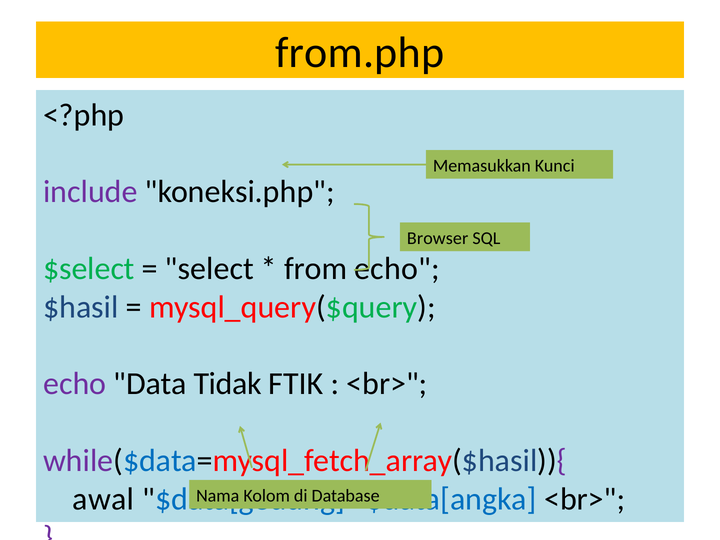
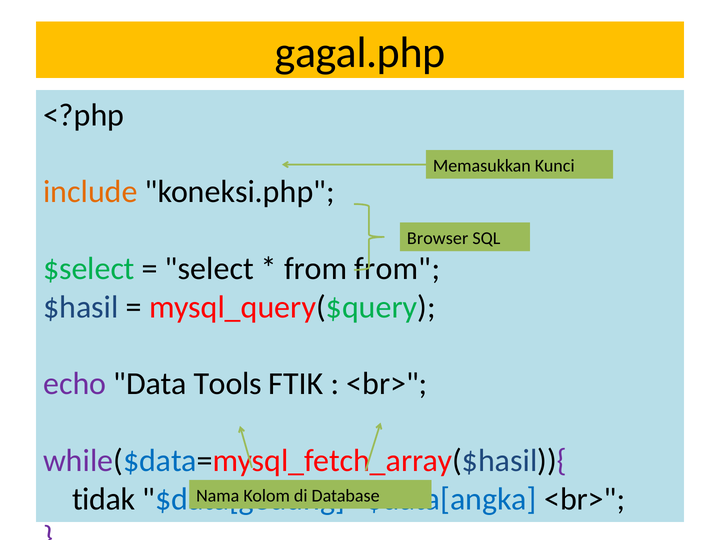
from.php: from.php -> gagal.php (360, 53)
include colour: purple -> orange (90, 192)
from echo: echo -> from (397, 269)
Tidak: Tidak -> Tools (228, 384)
awal: awal -> tidak (104, 499)
